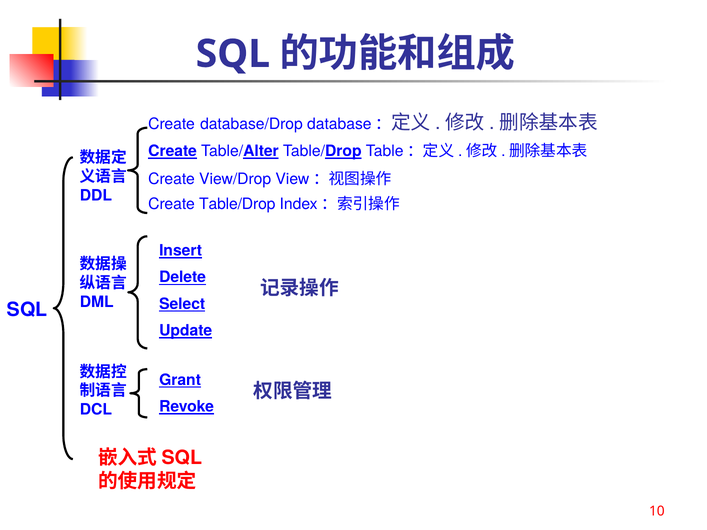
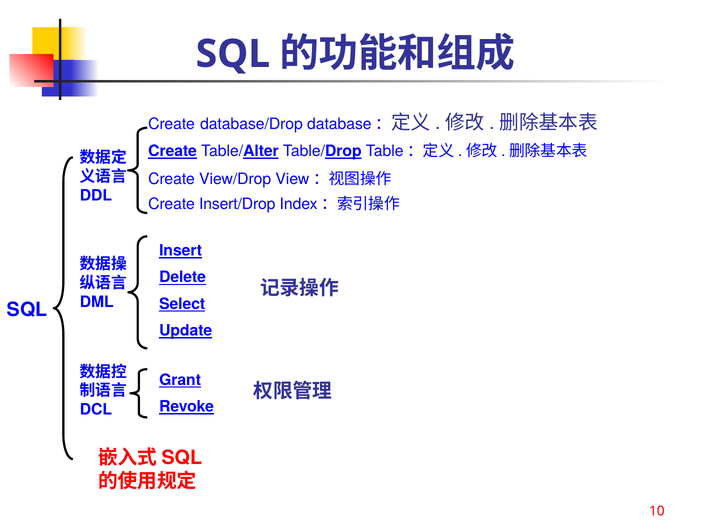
Create Table/Drop: Table/Drop -> Insert/Drop (237, 204)
